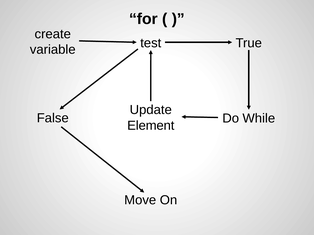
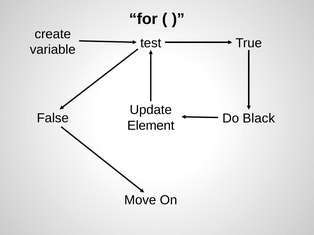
While: While -> Black (259, 119)
